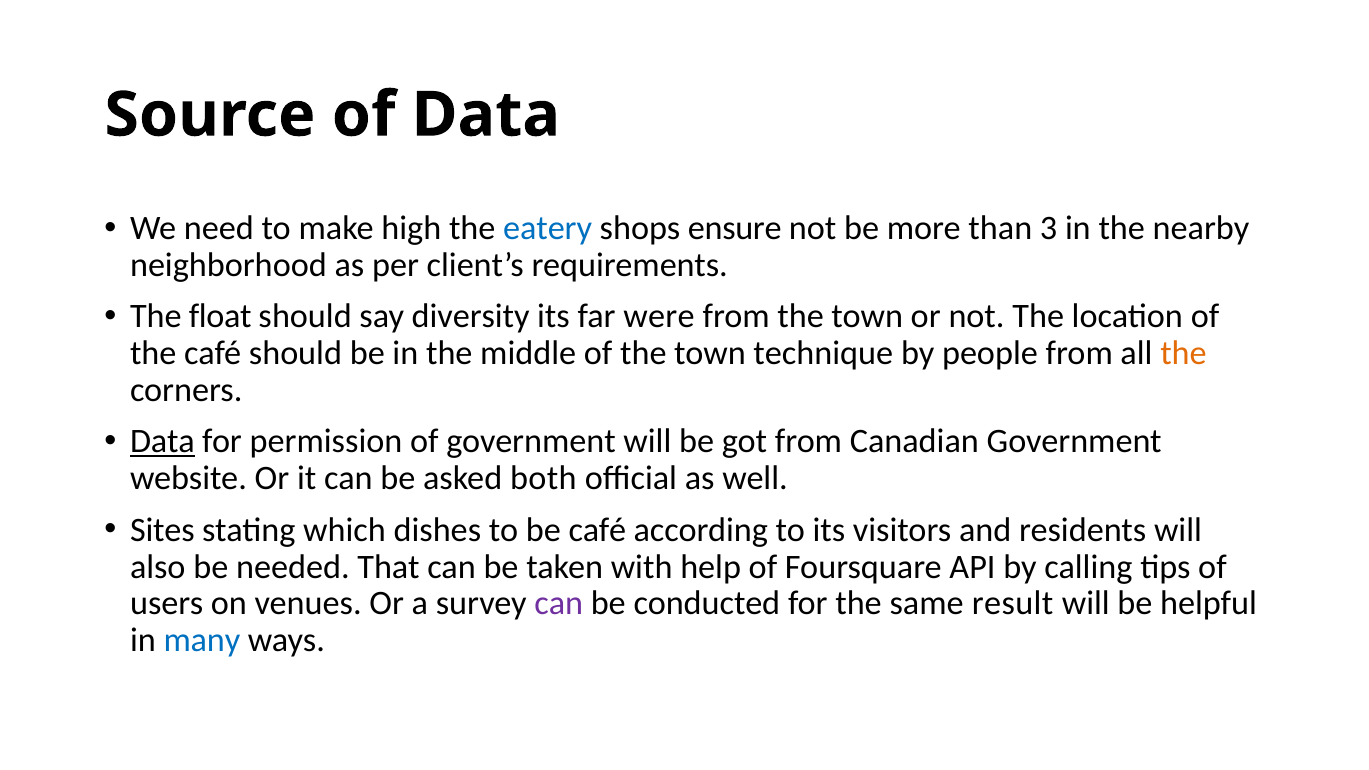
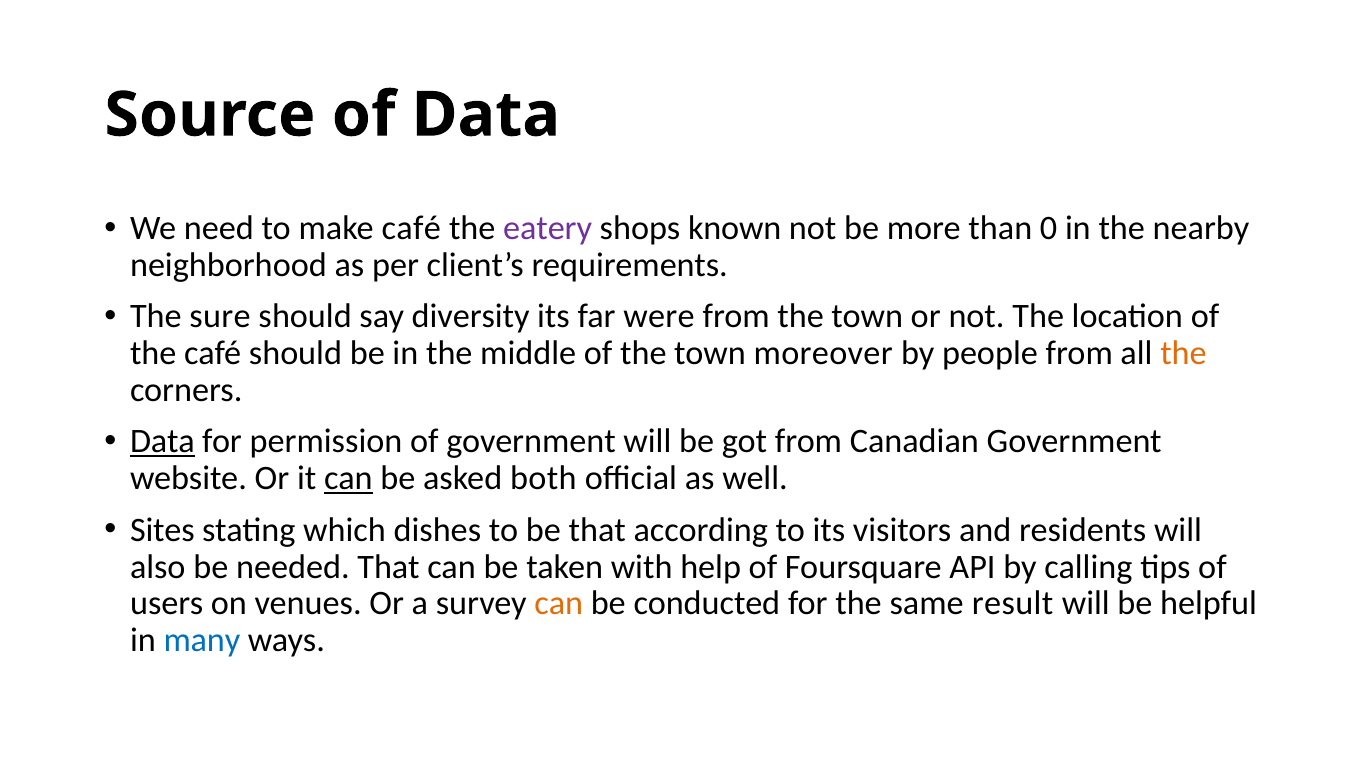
make high: high -> café (411, 228)
eatery colour: blue -> purple (548, 228)
ensure: ensure -> known (735, 228)
3: 3 -> 0 (1049, 228)
float: float -> sure (220, 317)
technique: technique -> moreover (823, 354)
can underline: none -> present (348, 479)
be café: café -> that (597, 530)
can colour: purple -> orange (559, 604)
